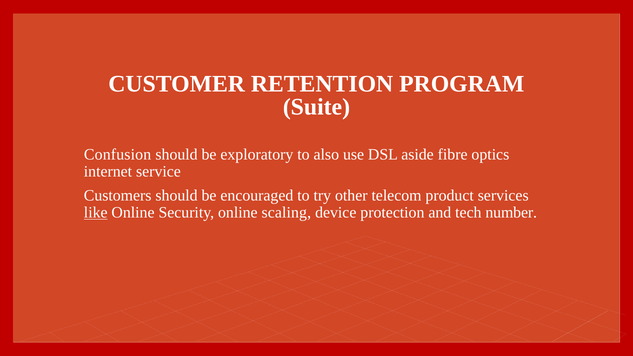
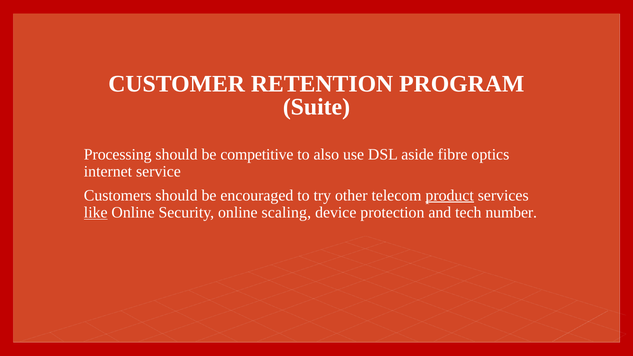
Confusion: Confusion -> Processing (118, 155)
exploratory: exploratory -> competitive (257, 155)
product underline: none -> present (450, 195)
